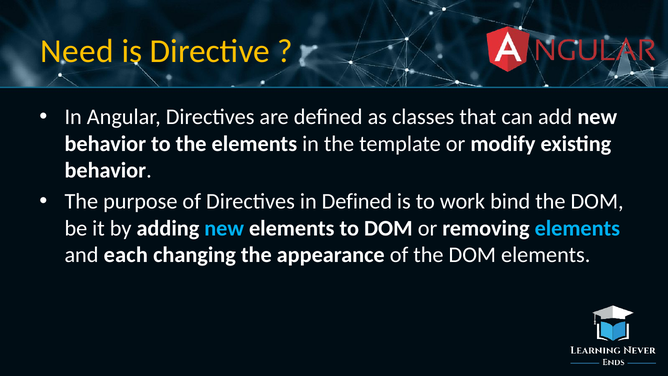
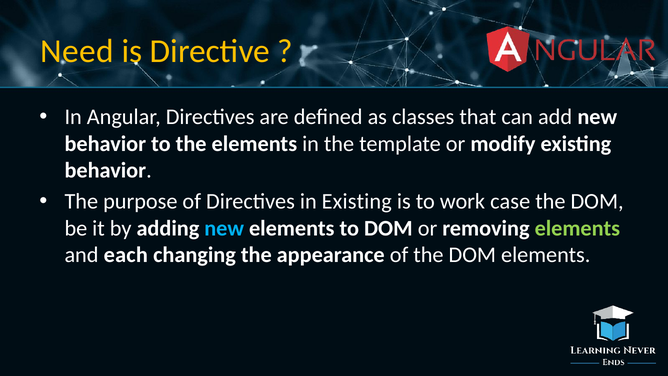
in Defined: Defined -> Existing (357, 201)
bind: bind -> case (510, 201)
elements colour: light blue -> light green (577, 228)
